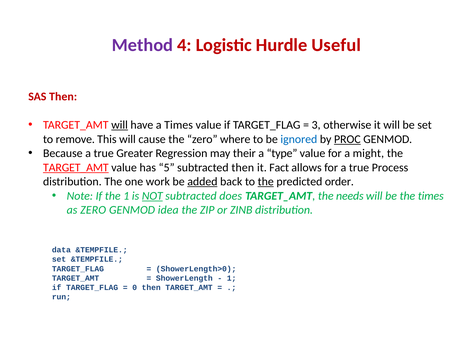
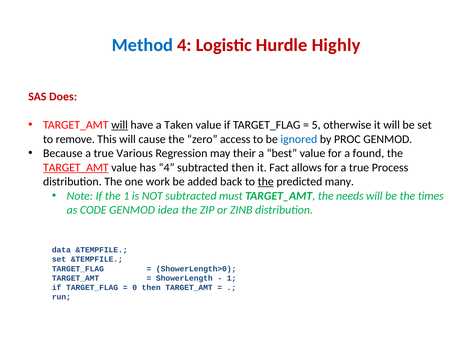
Method colour: purple -> blue (143, 45)
Useful: Useful -> Highly (336, 45)
SAS Then: Then -> Does (63, 97)
a Times: Times -> Taken (179, 125)
3: 3 -> 5 (316, 125)
where: where -> access (235, 140)
PROC underline: present -> none (347, 140)
Greater: Greater -> Various (135, 154)
type: type -> best (282, 154)
might: might -> found (368, 154)
has 5: 5 -> 4 (167, 168)
added underline: present -> none (202, 182)
order: order -> many (339, 182)
NOT underline: present -> none (152, 196)
does: does -> must (231, 196)
as ZERO: ZERO -> CODE (93, 210)
